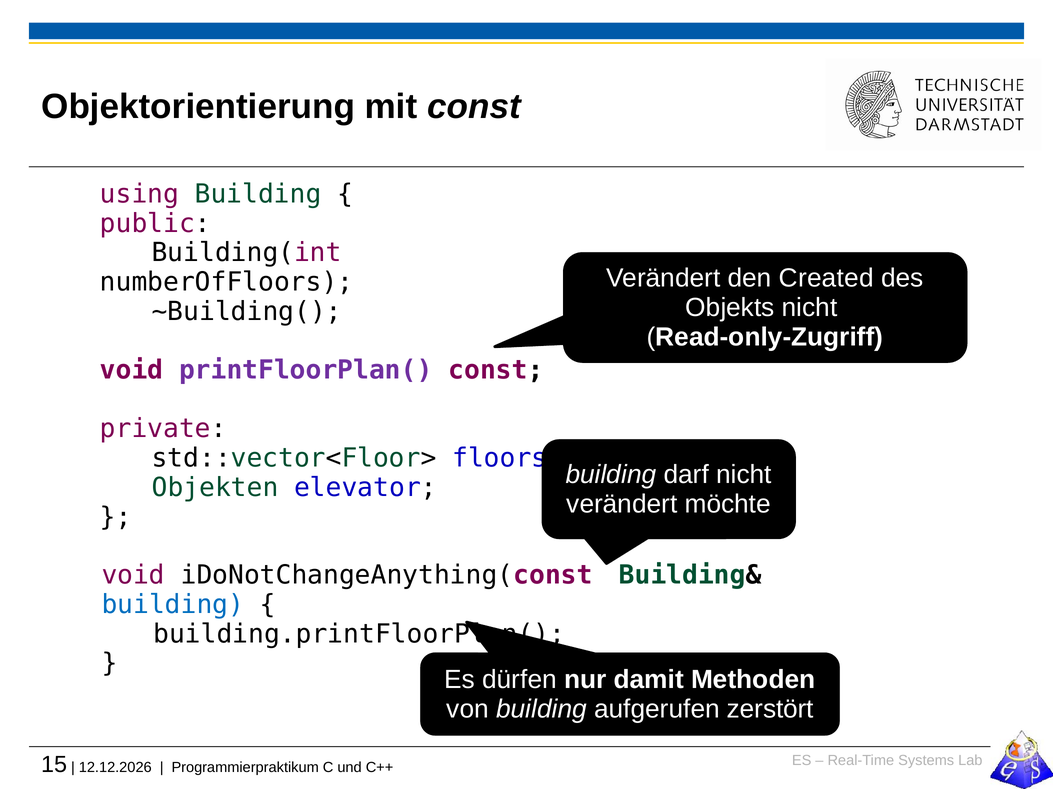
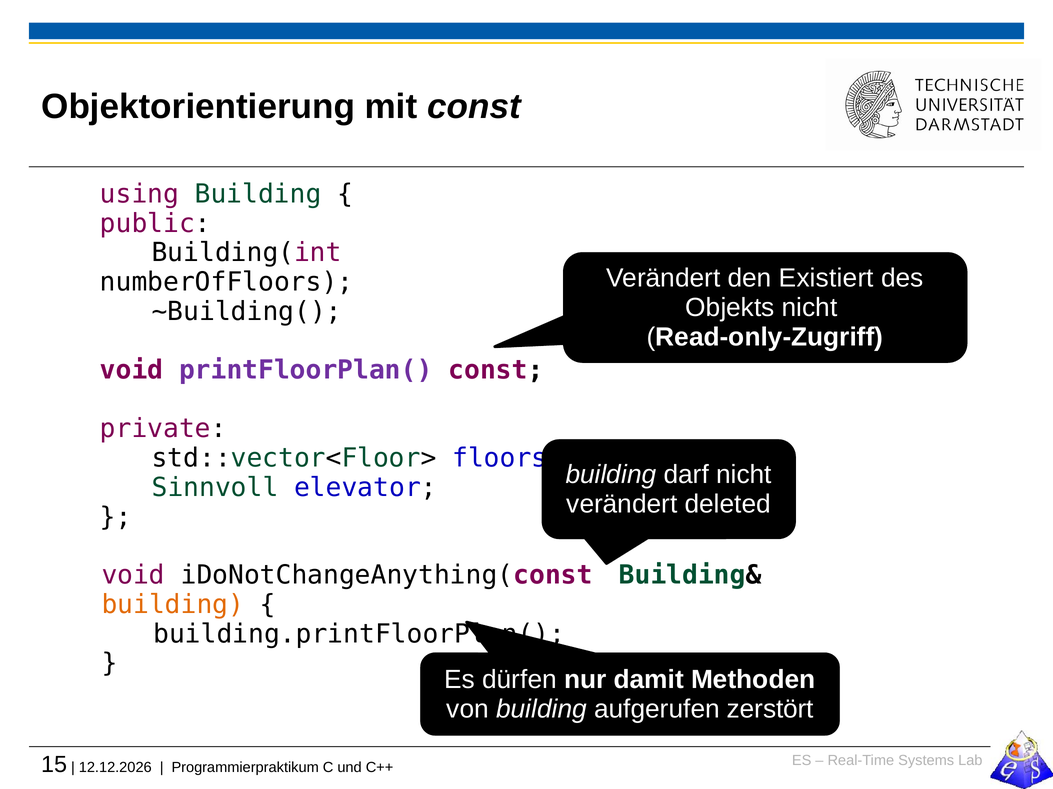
Created: Created -> Existiert (826, 279)
Objekten: Objekten -> Sinnvoll (215, 488)
möchte: möchte -> deleted (728, 504)
building colour: blue -> orange (173, 605)
